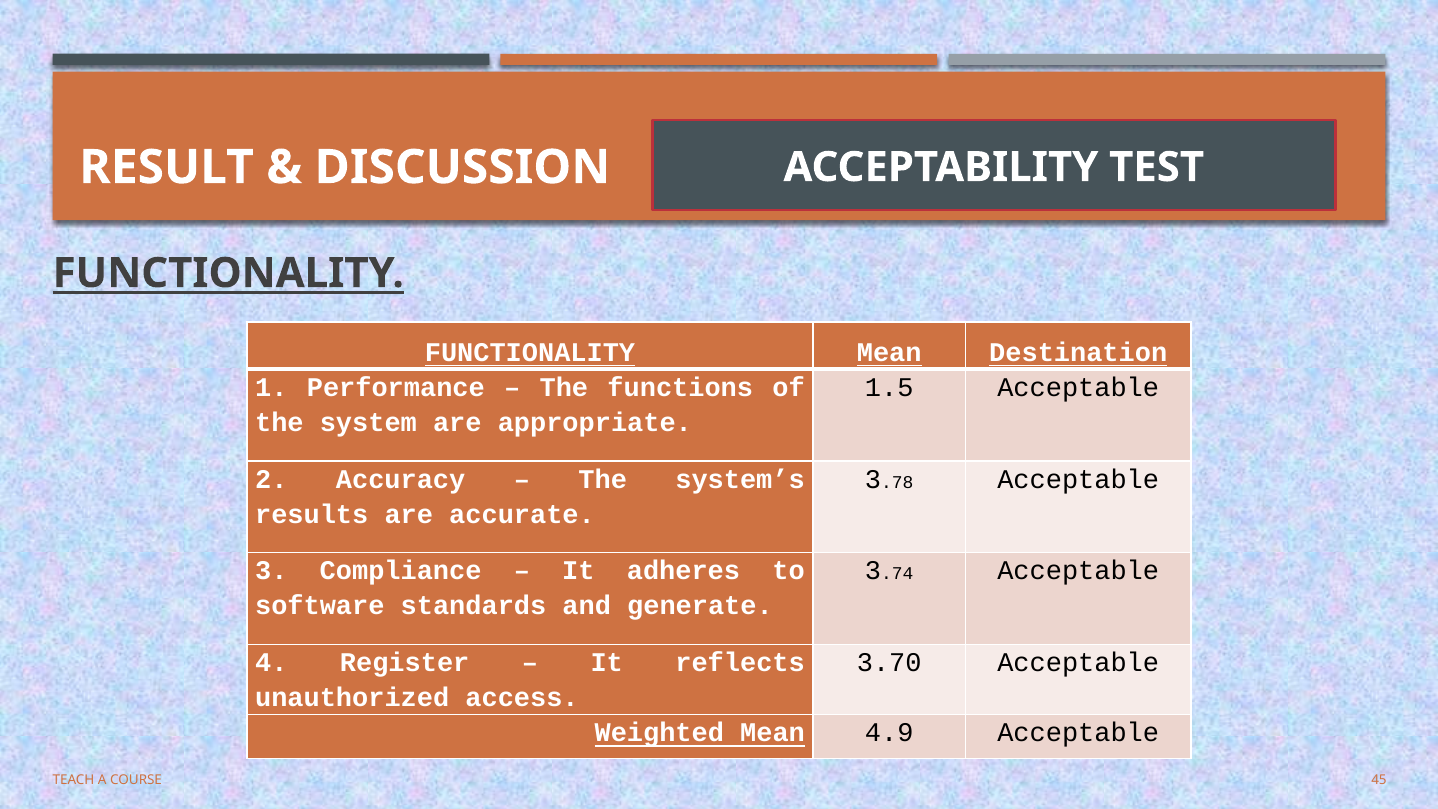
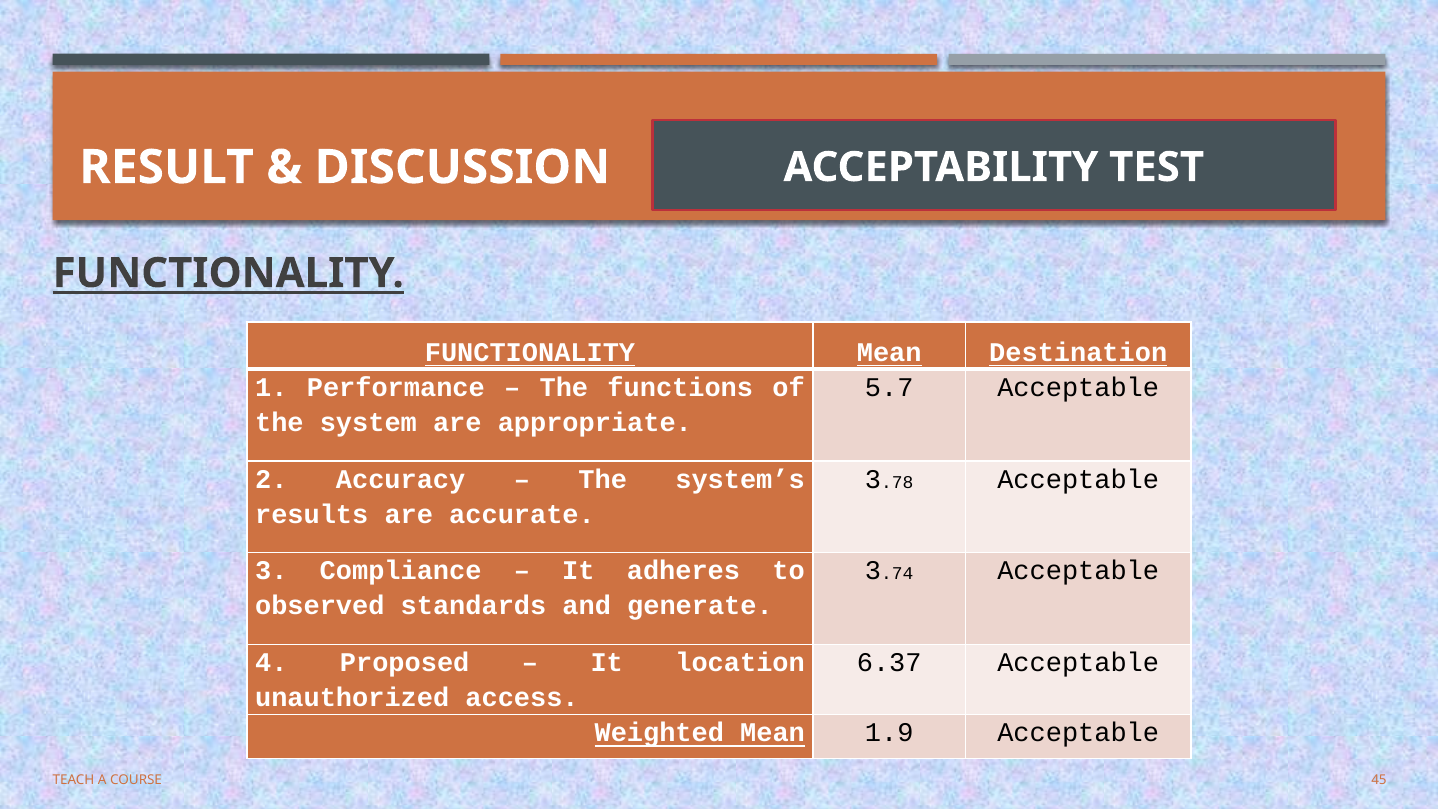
1.5: 1.5 -> 5.7 (889, 387)
software: software -> observed (320, 606)
Register: Register -> Proposed (405, 662)
reflects: reflects -> location (740, 662)
3.70: 3.70 -> 6.37 (889, 662)
4.9: 4.9 -> 1.9 (889, 732)
